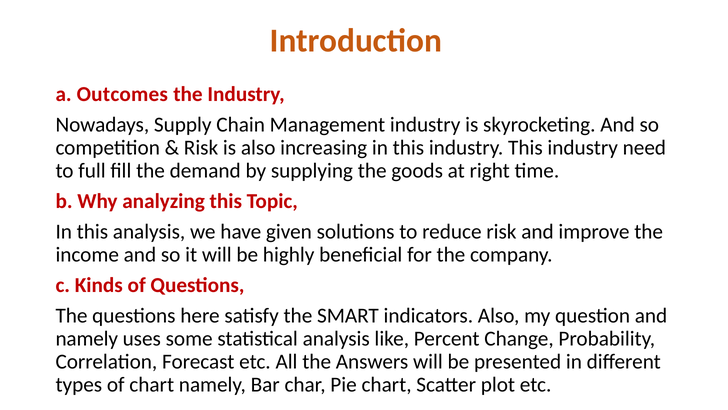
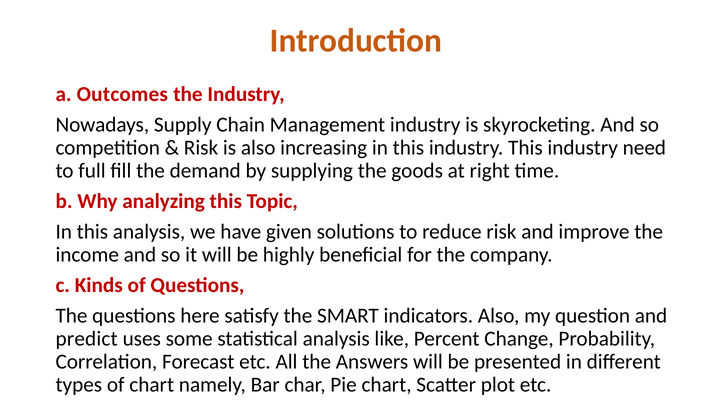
namely: namely -> predict (87, 338)
